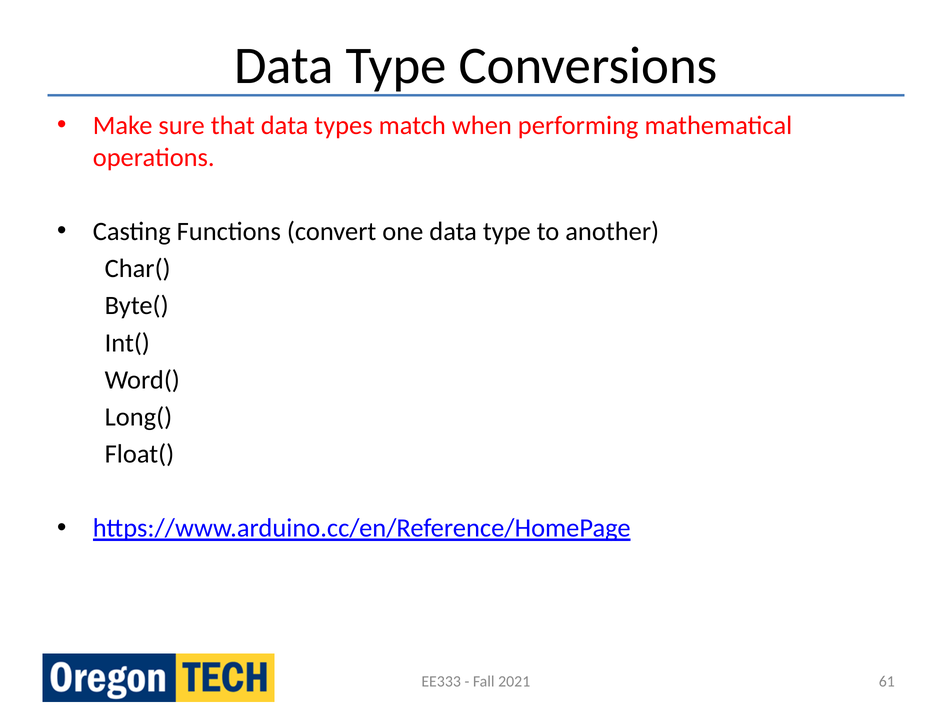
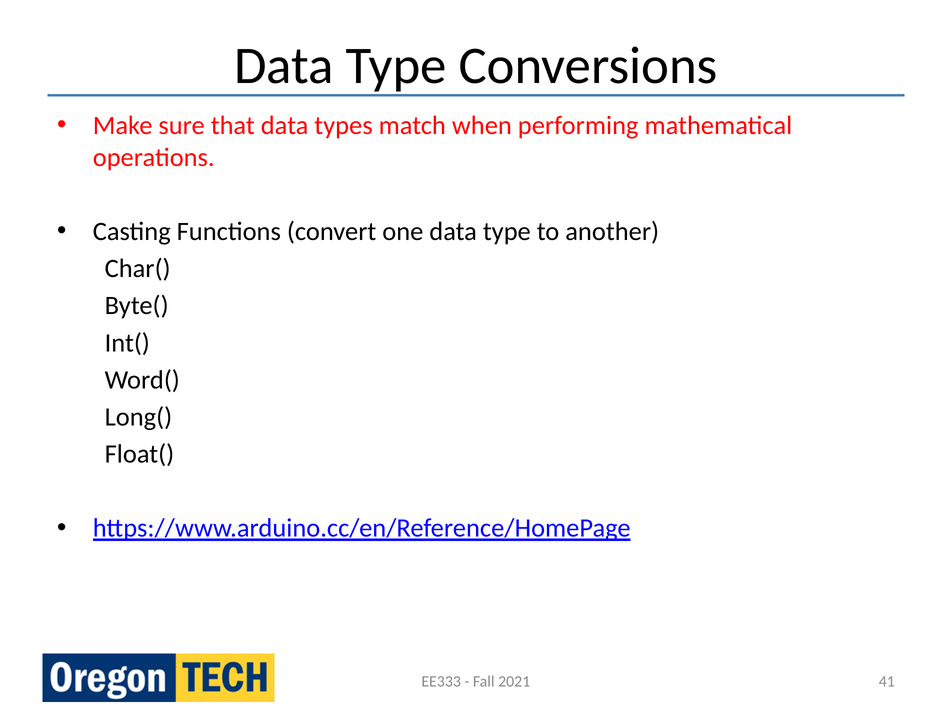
61: 61 -> 41 (887, 682)
